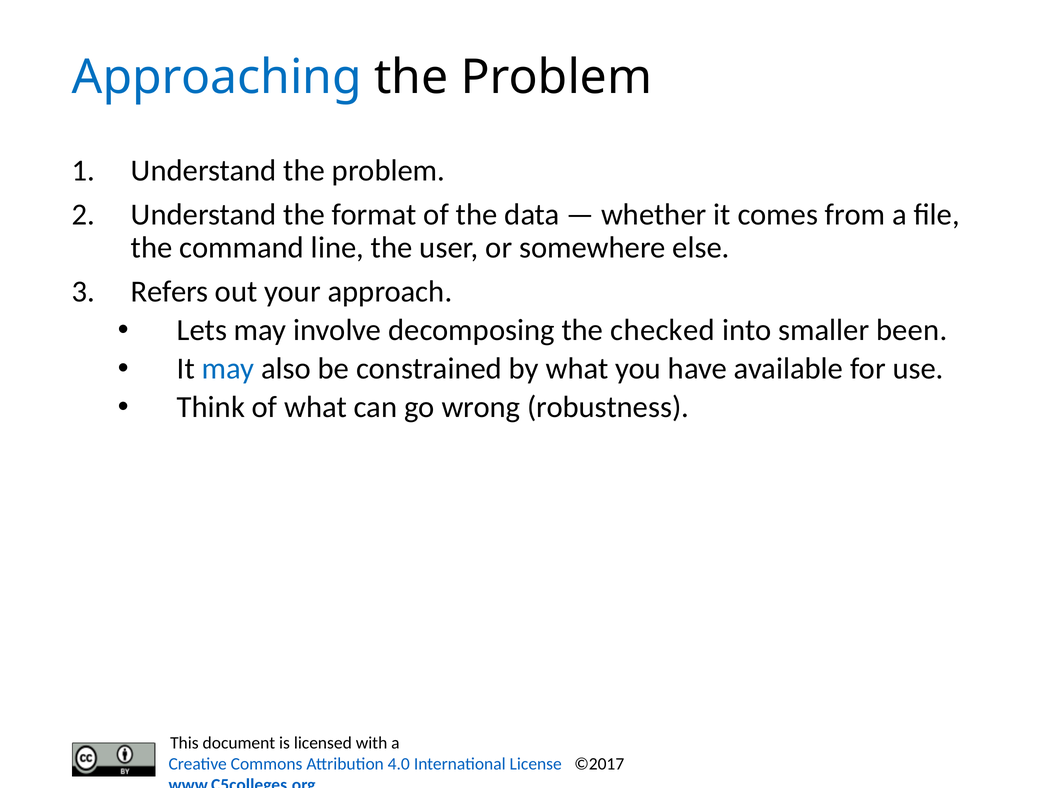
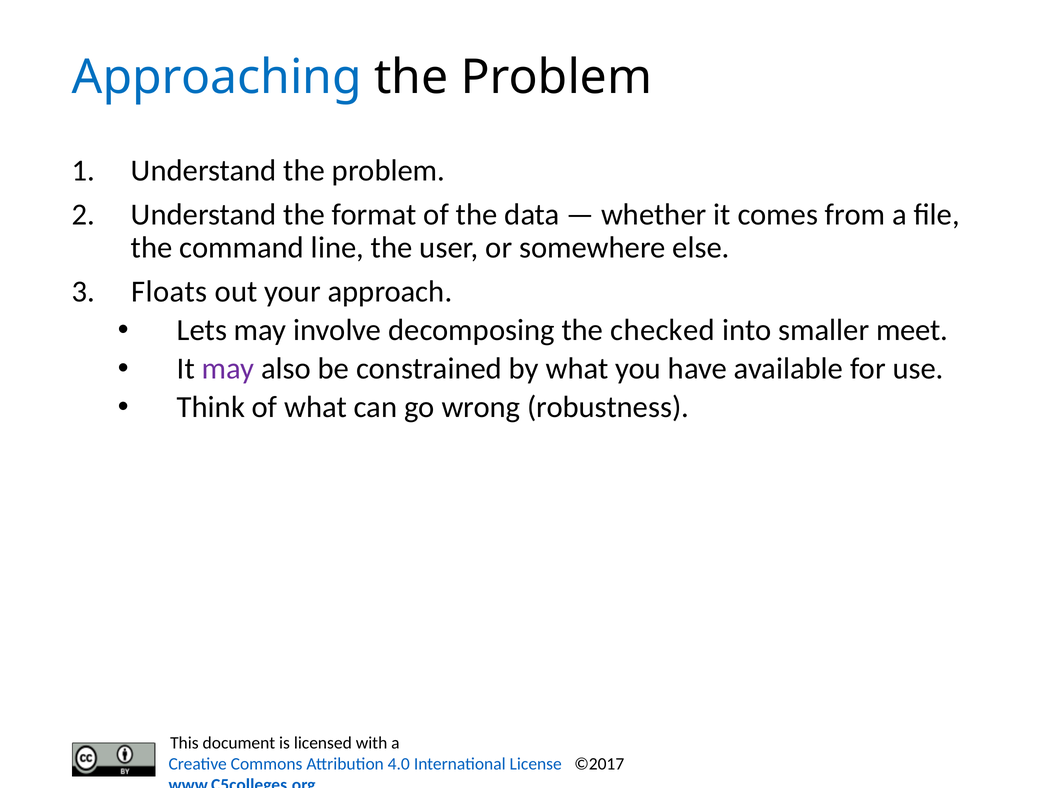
Refers: Refers -> Floats (169, 292)
been: been -> meet (912, 330)
may colour: blue -> purple (228, 369)
